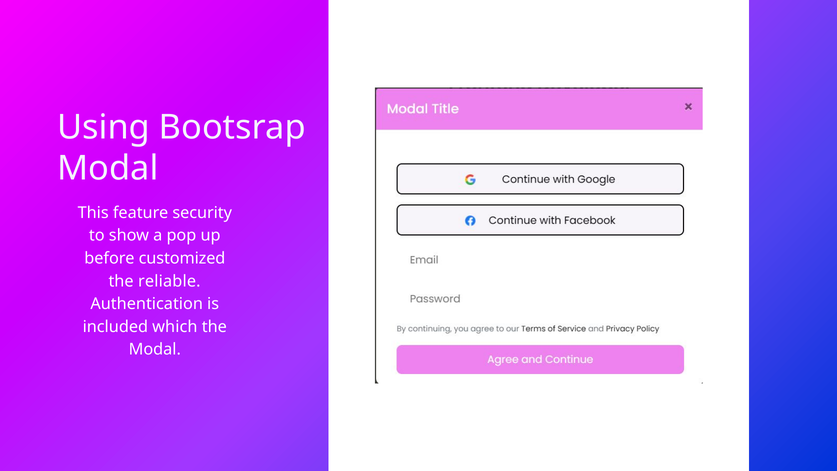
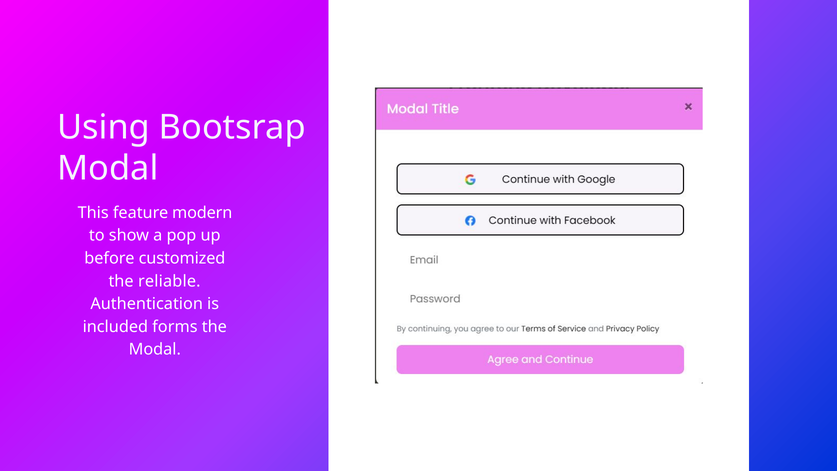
security: security -> modern (202, 213)
which: which -> forms (175, 327)
